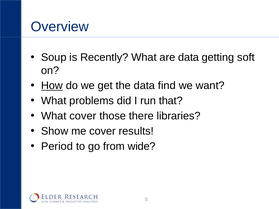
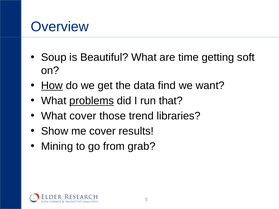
Recently: Recently -> Beautiful (104, 57)
are data: data -> time (188, 57)
problems underline: none -> present (92, 101)
there: there -> trend (141, 116)
Period: Period -> Mining (57, 147)
wide: wide -> grab (142, 147)
